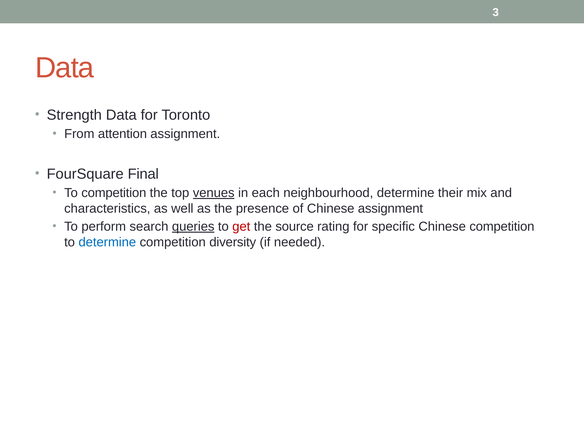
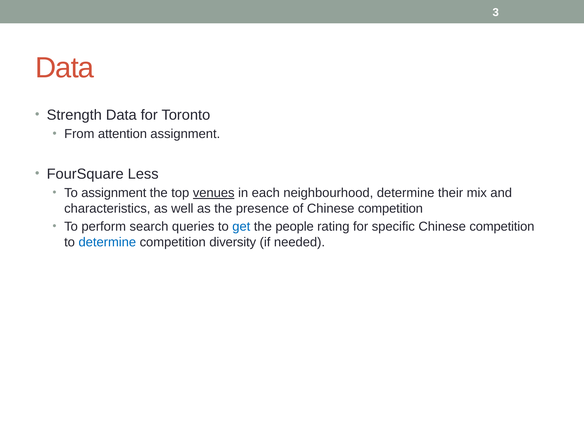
Final: Final -> Less (143, 174)
To competition: competition -> assignment (114, 193)
of Chinese assignment: assignment -> competition (390, 208)
queries underline: present -> none (193, 227)
get colour: red -> blue (241, 227)
source: source -> people (295, 227)
